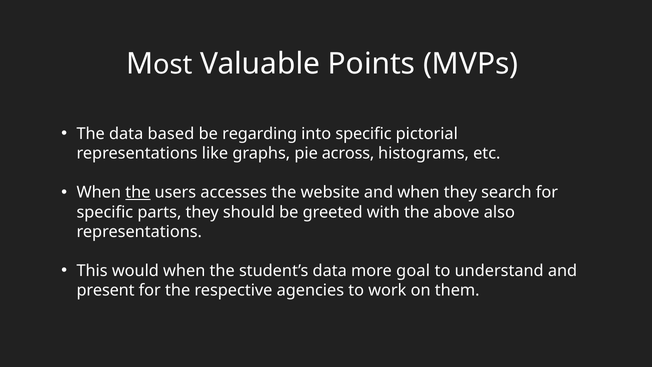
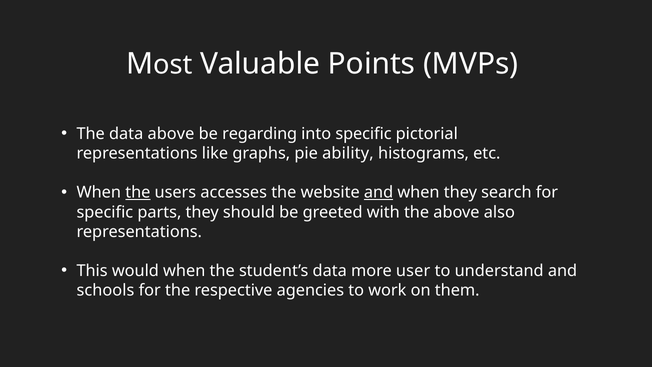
data based: based -> above (171, 134)
across: across -> ability (348, 153)
and underline: none -> present (379, 192)
goal: goal -> user (413, 271)
present: present -> schools (105, 290)
